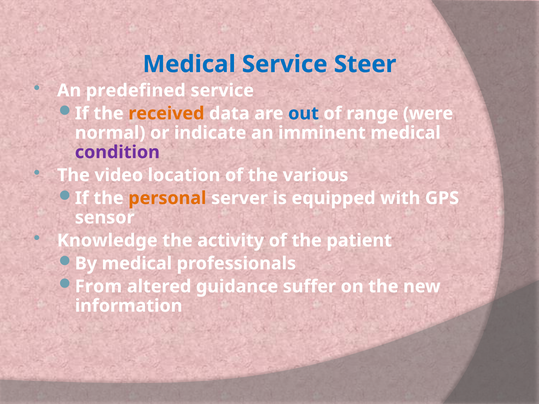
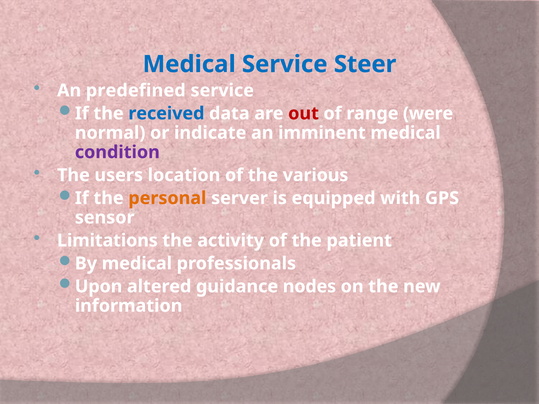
received colour: orange -> blue (166, 114)
out colour: blue -> red (304, 114)
video: video -> users (119, 175)
Knowledge: Knowledge -> Limitations (107, 241)
From: From -> Upon (99, 287)
suffer: suffer -> nodes (309, 287)
